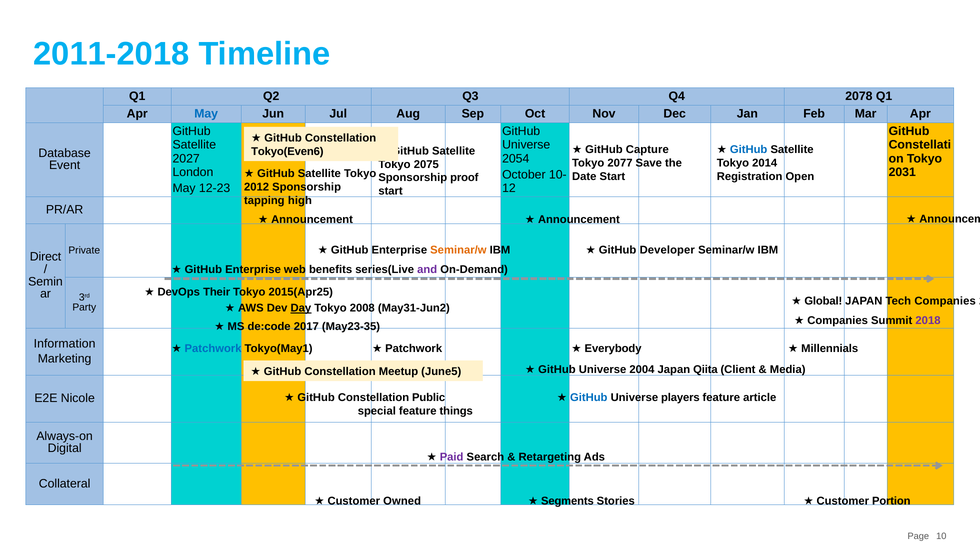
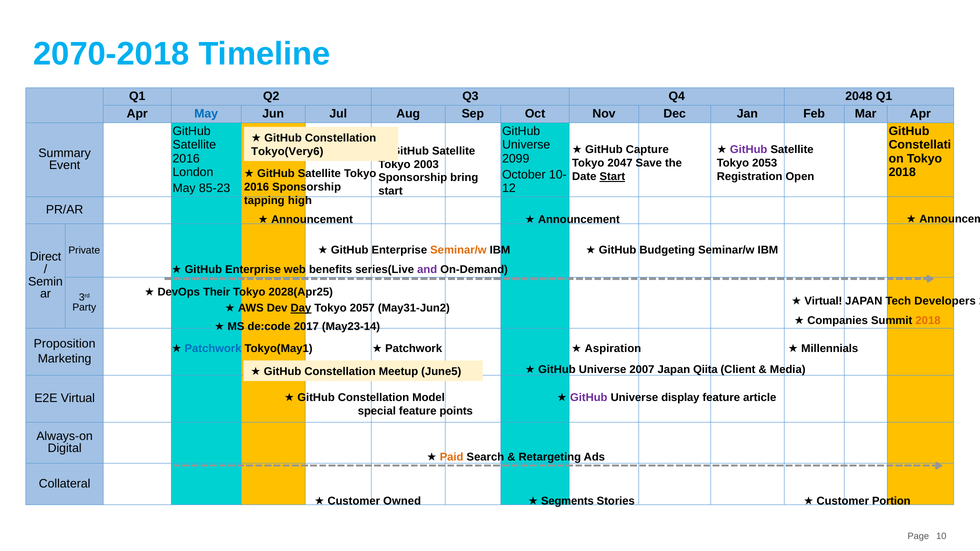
2011-2018: 2011-2018 -> 2070-2018 (111, 54)
2078: 2078 -> 2048 (859, 96)
GitHub colour: blue -> purple (749, 150)
Tokyo(Even6: Tokyo(Even6 -> Tokyo(Very6 (287, 152)
Database: Database -> Summary (65, 153)
2027: 2027 -> 2016 (186, 159)
2054: 2054 -> 2099 (516, 159)
2077: 2077 -> 2047 (620, 163)
2014: 2014 -> 2053 (765, 163)
2075: 2075 -> 2003 (426, 164)
2031: 2031 -> 2018 (902, 172)
Start underline: none -> present (612, 177)
proof: proof -> bring (464, 178)
2012: 2012 -> 2016 (257, 187)
12-23: 12-23 -> 85-23 (215, 189)
Developer: Developer -> Budgeting (667, 250)
2015(Apr25: 2015(Apr25 -> 2028(Apr25 (301, 292)
Global: Global -> Virtual (823, 301)
Tech Companies: Companies -> Developers (945, 301)
2008: 2008 -> 2057 (362, 308)
2018 colour: purple -> orange (928, 321)
May23-35: May23-35 -> May23-14 (351, 327)
Information: Information -> Proposition (65, 344)
Everybody: Everybody -> Aspiration (613, 349)
2004: 2004 -> 2007 (642, 370)
GitHub colour: blue -> purple (589, 397)
players: players -> display (680, 397)
E2E Nicole: Nicole -> Virtual (78, 398)
Public: Public -> Model (429, 398)
things: things -> points (456, 411)
Paid colour: purple -> orange (452, 457)
